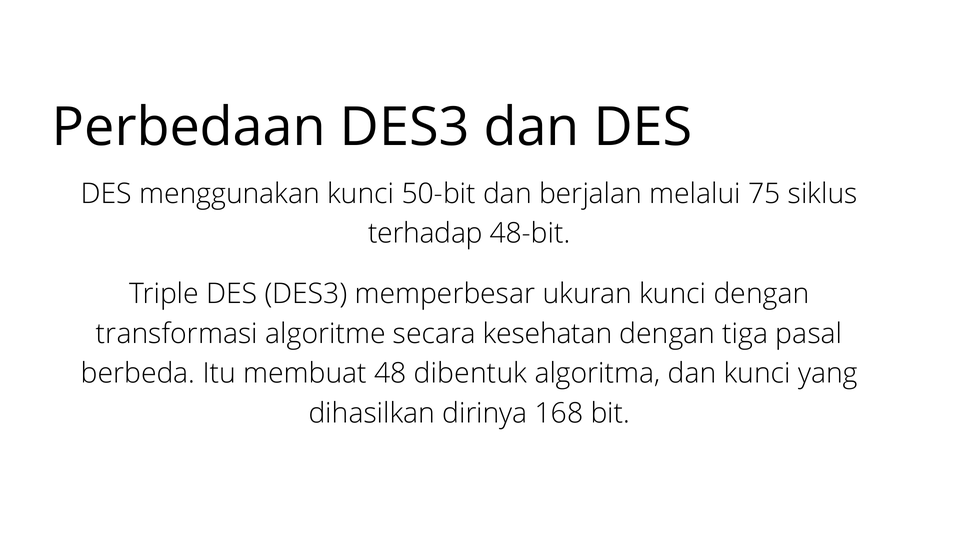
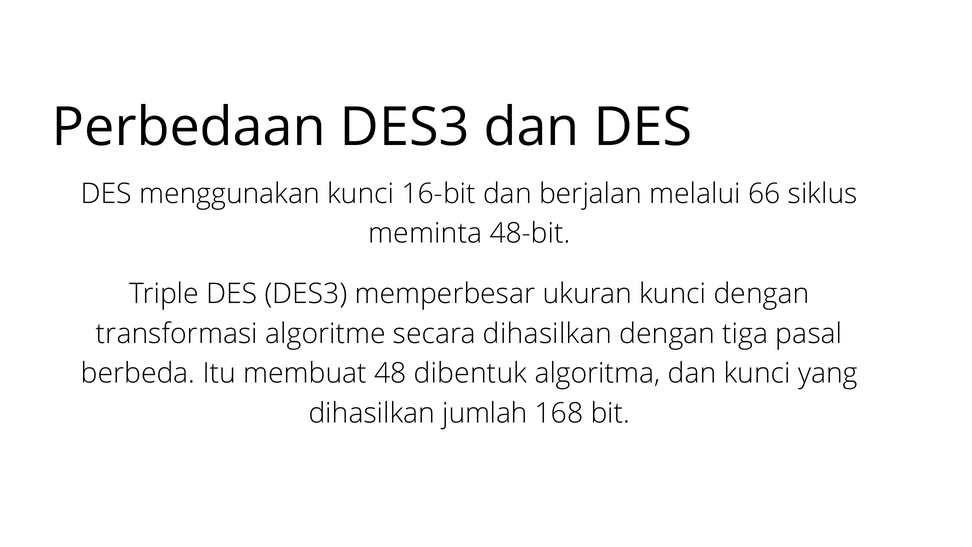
50-bit: 50-bit -> 16-bit (439, 194)
75: 75 -> 66 (764, 194)
terhadap: terhadap -> meminta (425, 233)
secara kesehatan: kesehatan -> dihasilkan (547, 334)
dirinya: dirinya -> jumlah (485, 413)
